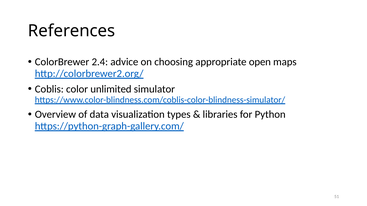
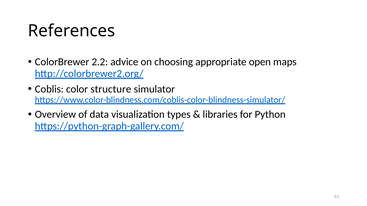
2.4: 2.4 -> 2.2 (100, 62)
unlimited: unlimited -> structure (111, 89)
